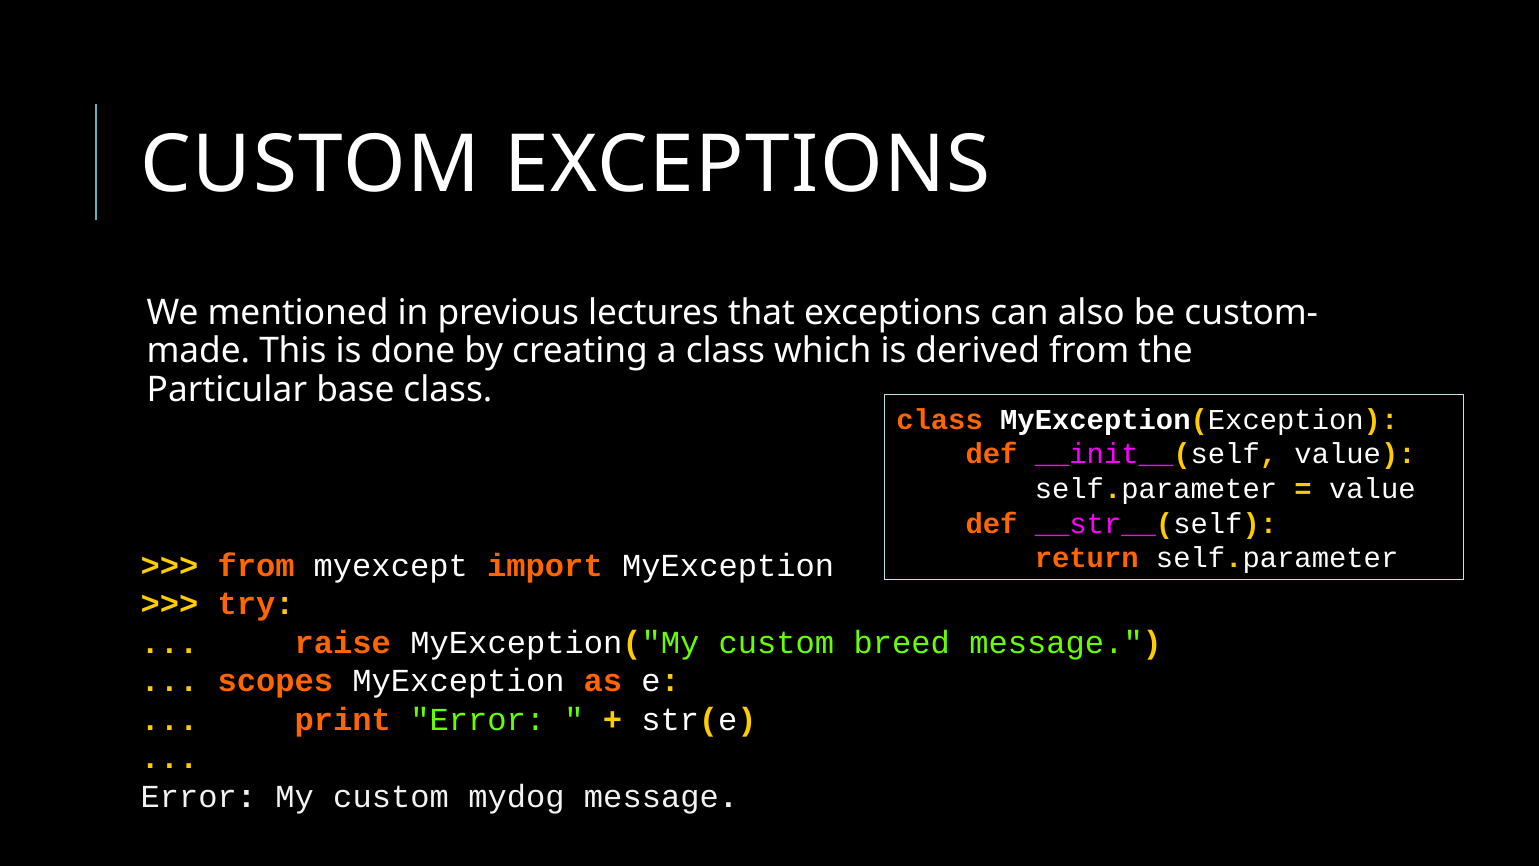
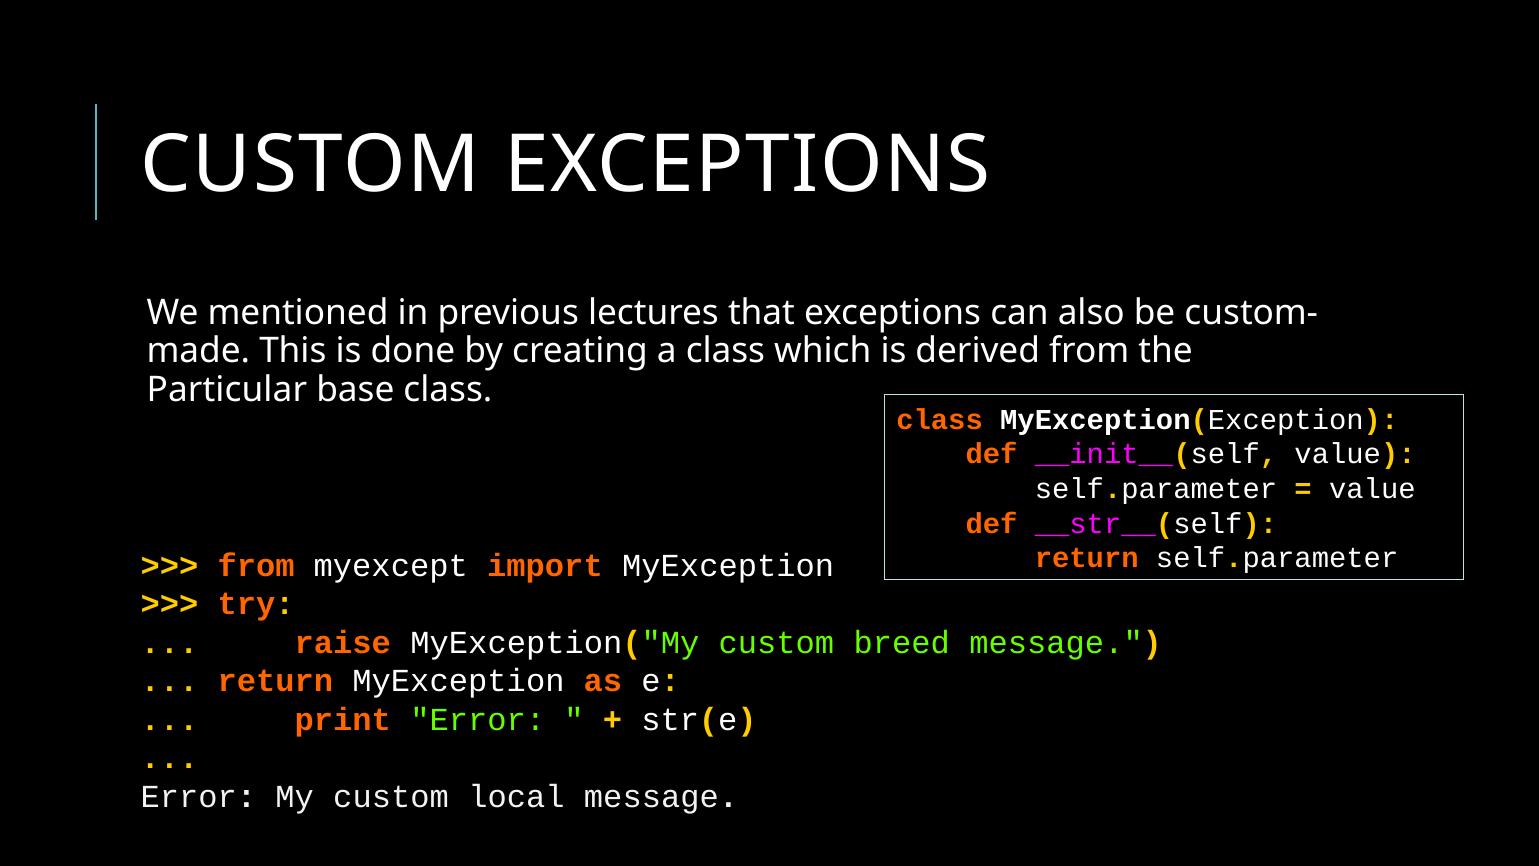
scopes: scopes -> return (275, 681)
mydog: mydog -> local (517, 796)
